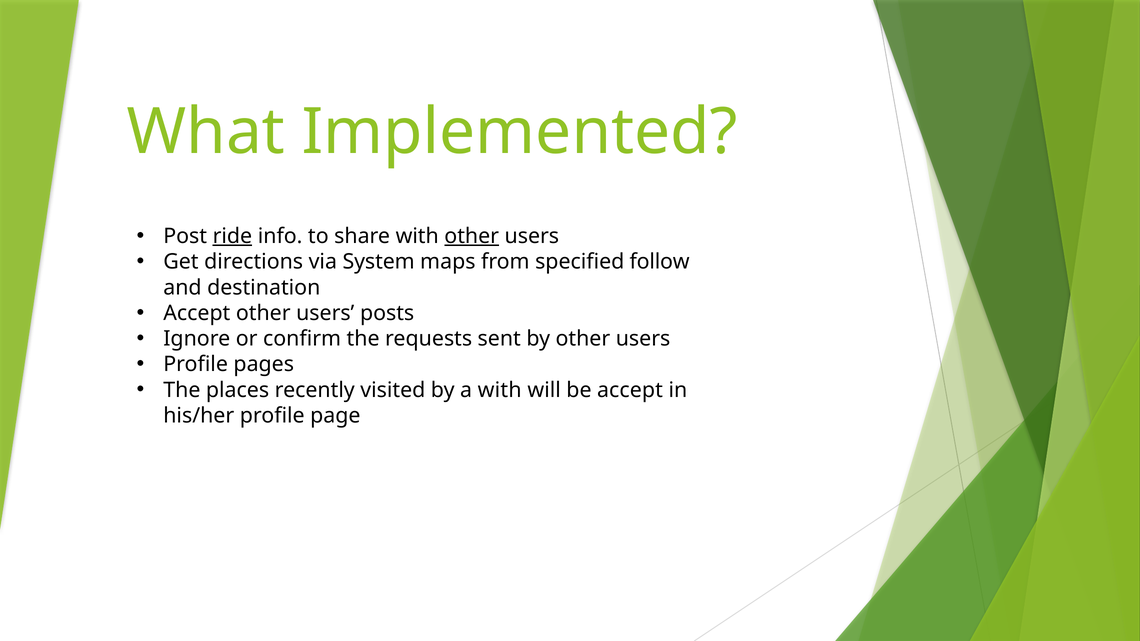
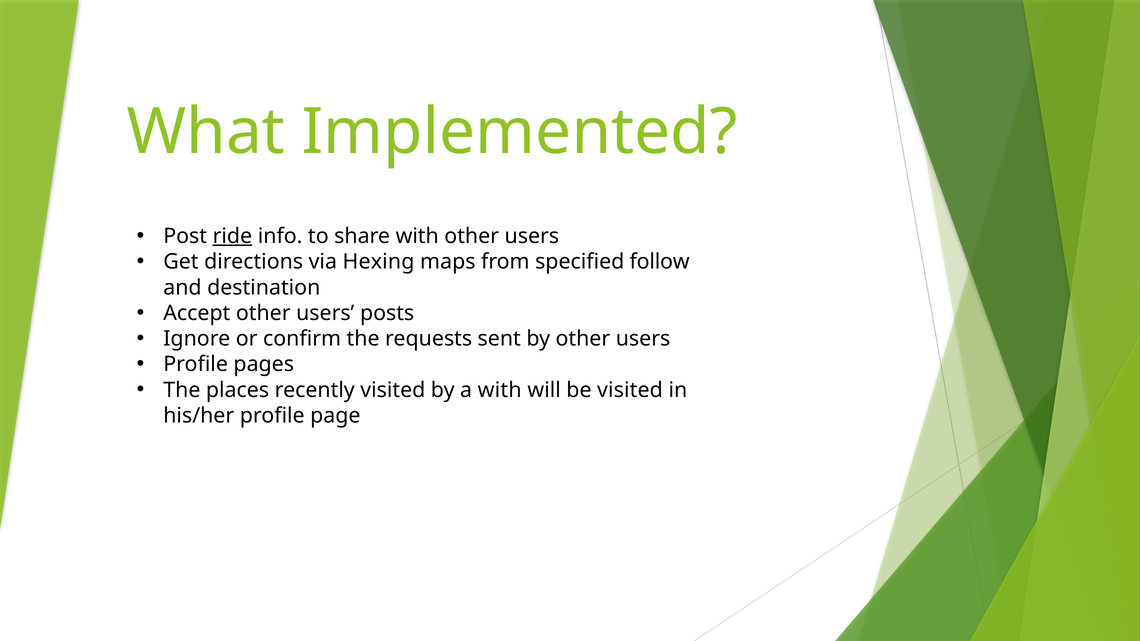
other underline: present -> none (472, 236)
System: System -> Hexing (378, 262)
be accept: accept -> visited (630, 390)
